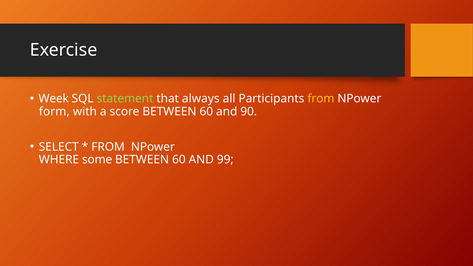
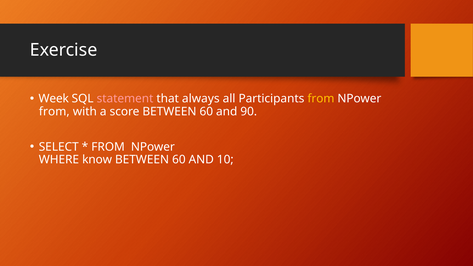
statement colour: light green -> pink (125, 99)
form: form -> from (54, 112)
some: some -> know (97, 160)
99: 99 -> 10 (225, 160)
